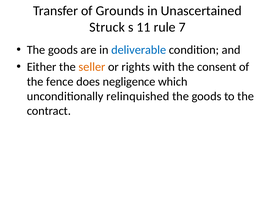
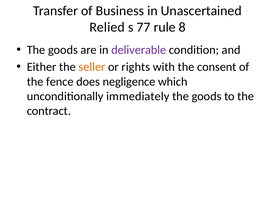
Grounds: Grounds -> Business (120, 11)
Struck: Struck -> Relied (107, 27)
11: 11 -> 77 (144, 27)
7: 7 -> 8 (182, 27)
deliverable colour: blue -> purple (139, 50)
relinquished: relinquished -> immediately (138, 96)
